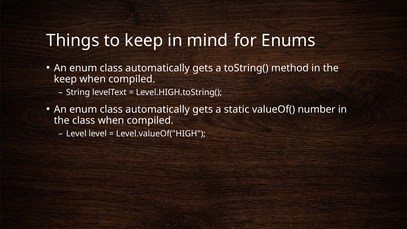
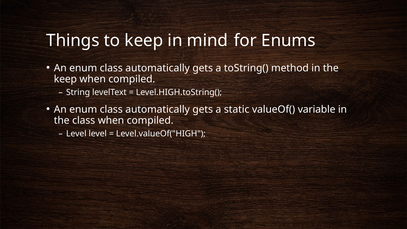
number: number -> variable (317, 109)
